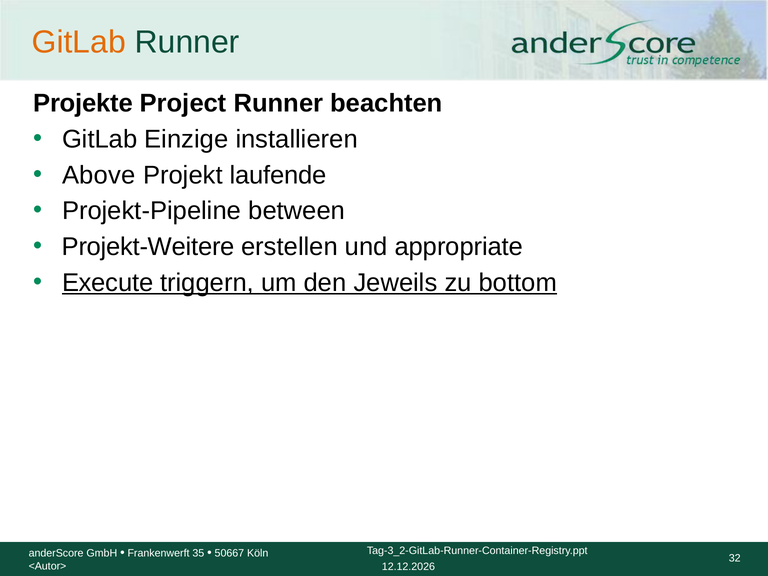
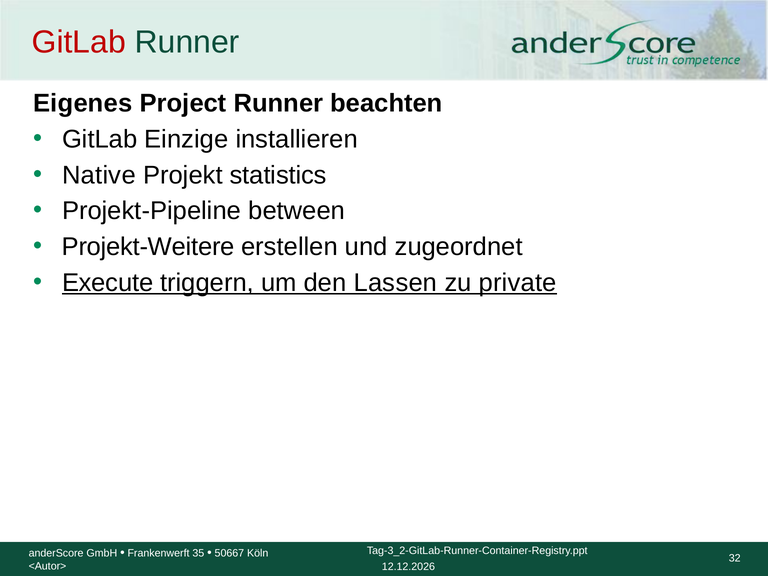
GitLab colour: orange -> red (79, 42)
Projekte: Projekte -> Eigenes (83, 103)
Above: Above -> Native (99, 175)
laufende: laufende -> statistics (278, 175)
appropriate: appropriate -> zugeordnet (459, 247)
Jeweils: Jeweils -> Lassen (395, 283)
bottom: bottom -> private (518, 283)
